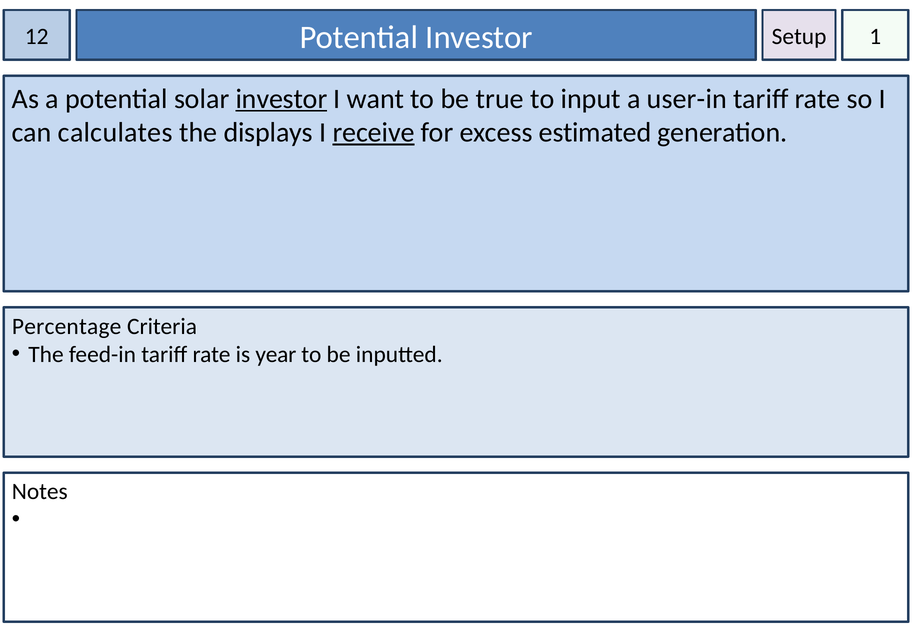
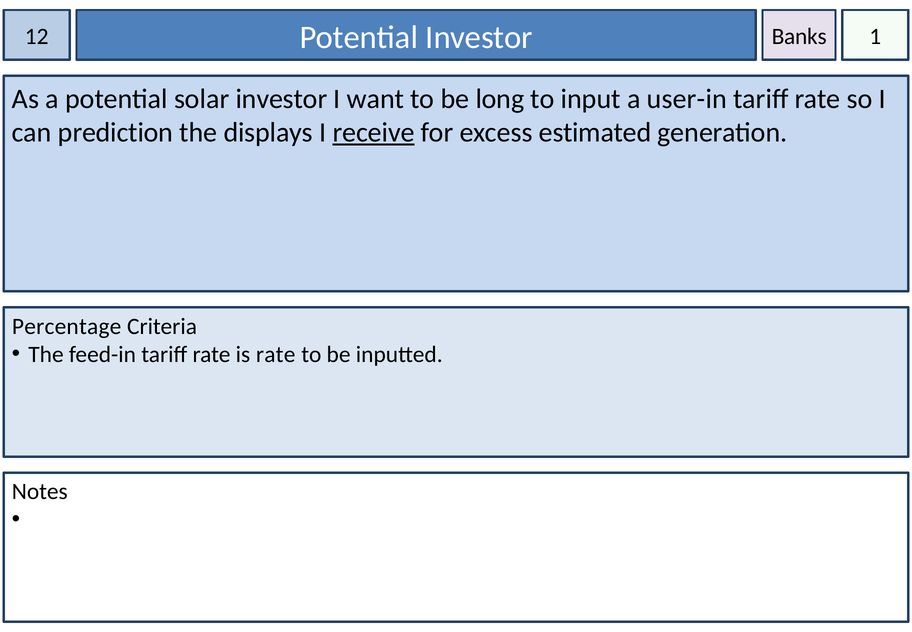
Setup: Setup -> Banks (799, 37)
investor underline: present -> none (282, 99)
true: true -> long (500, 99)
calculates: calculates -> prediction (116, 132)
is year: year -> rate (276, 354)
